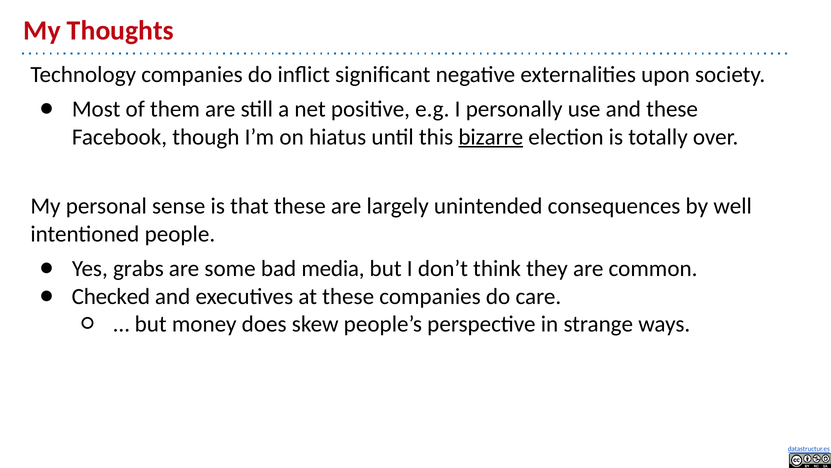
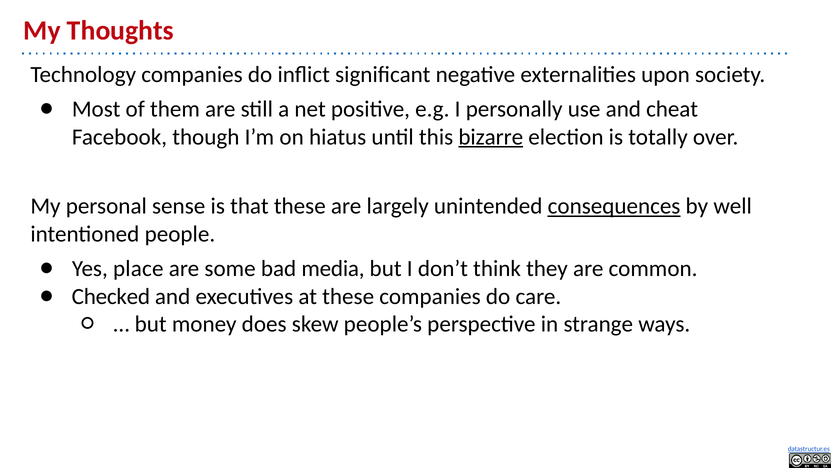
and these: these -> cheat (672, 109)
consequences underline: none -> present (614, 206)
grabs: grabs -> place (138, 268)
